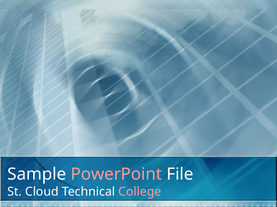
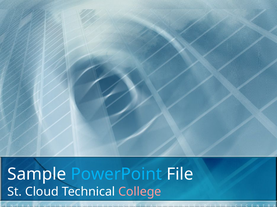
PowerPoint colour: pink -> light blue (116, 175)
